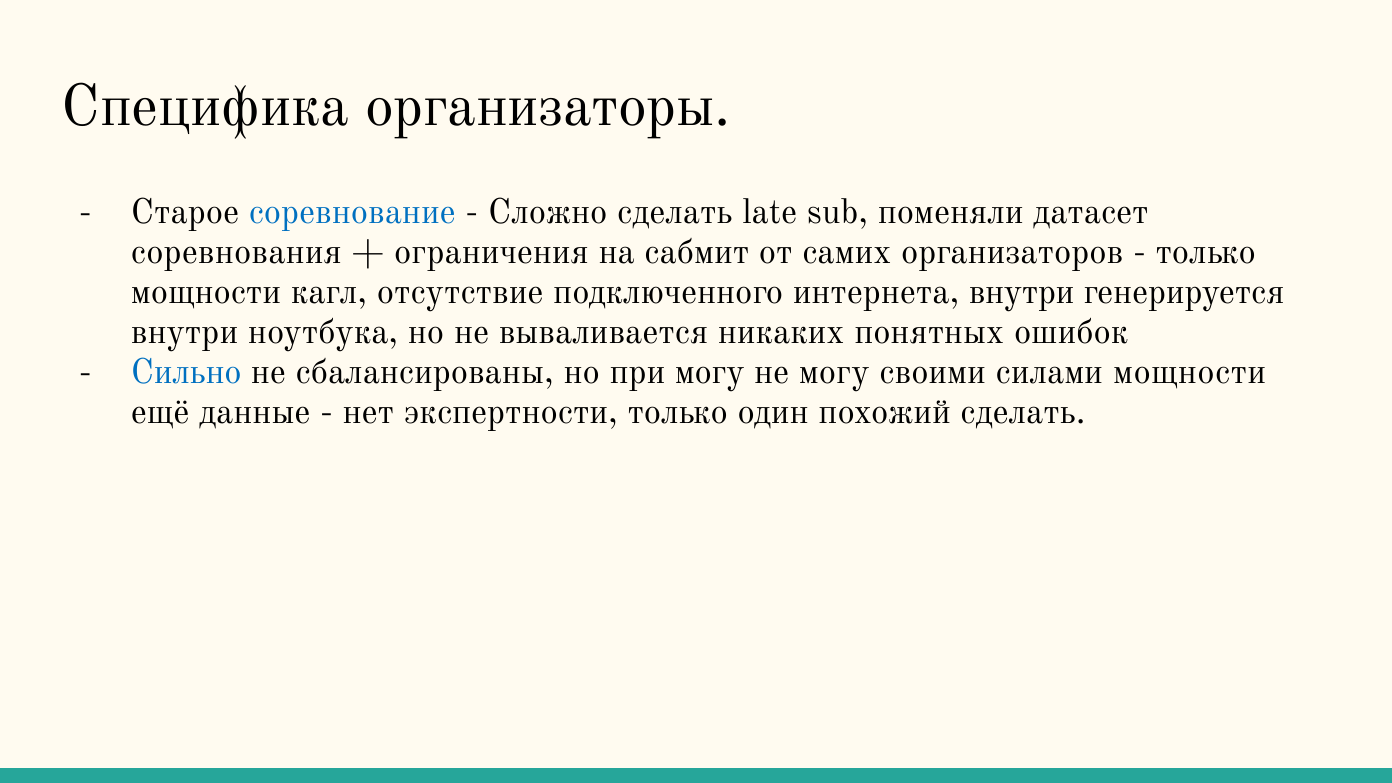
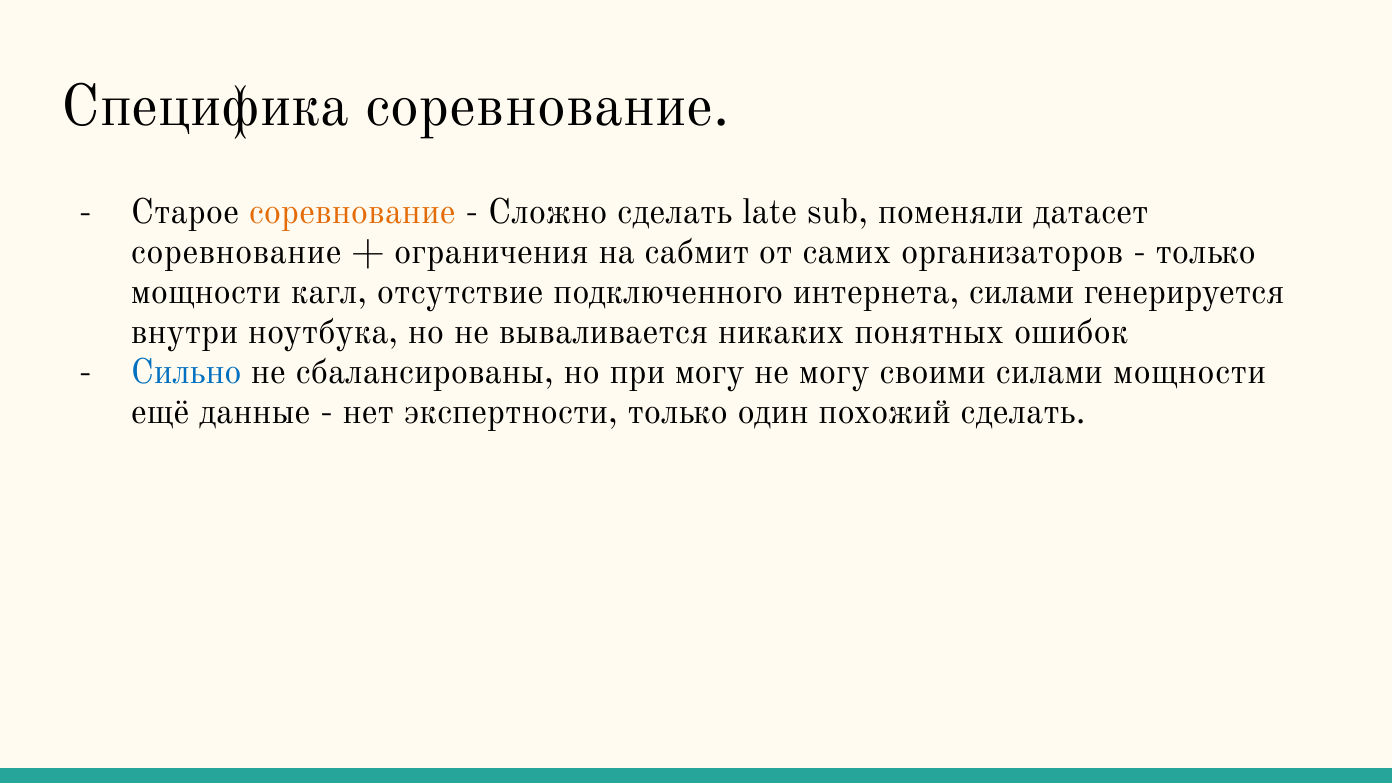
Специфика организаторы: организаторы -> соревнование (547, 107)
соревнование colour: blue -> orange (352, 212)
соревнования: соревнования -> соревнование (236, 252)
интернета внутри: внутри -> силами (1022, 292)
